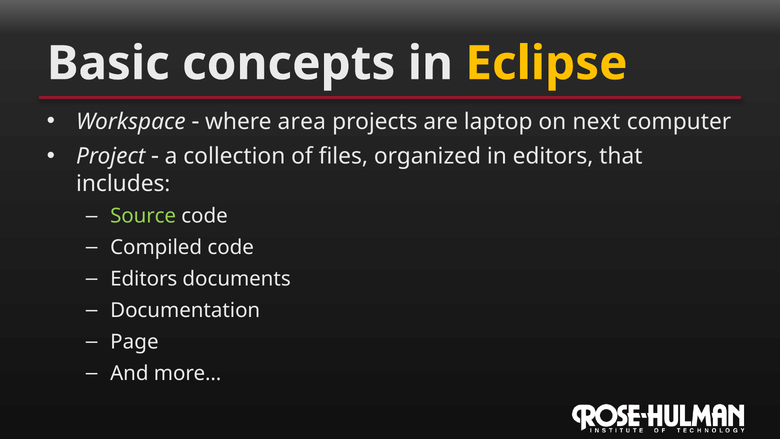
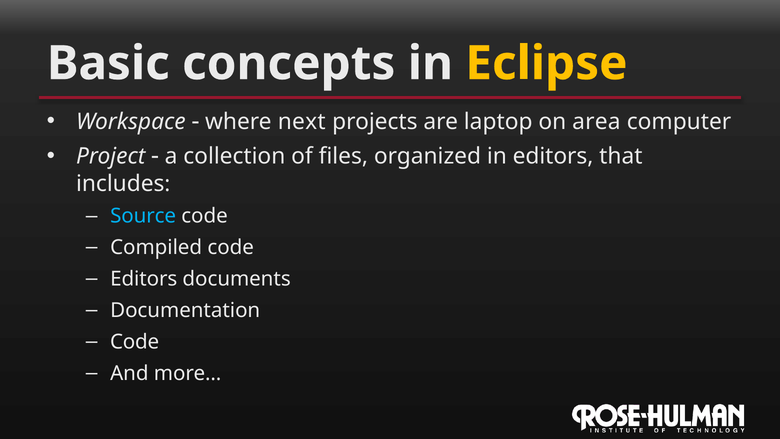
area: area -> next (302, 122)
next: next -> area (596, 122)
Source colour: light green -> light blue (143, 216)
Page: Page -> Code (135, 342)
